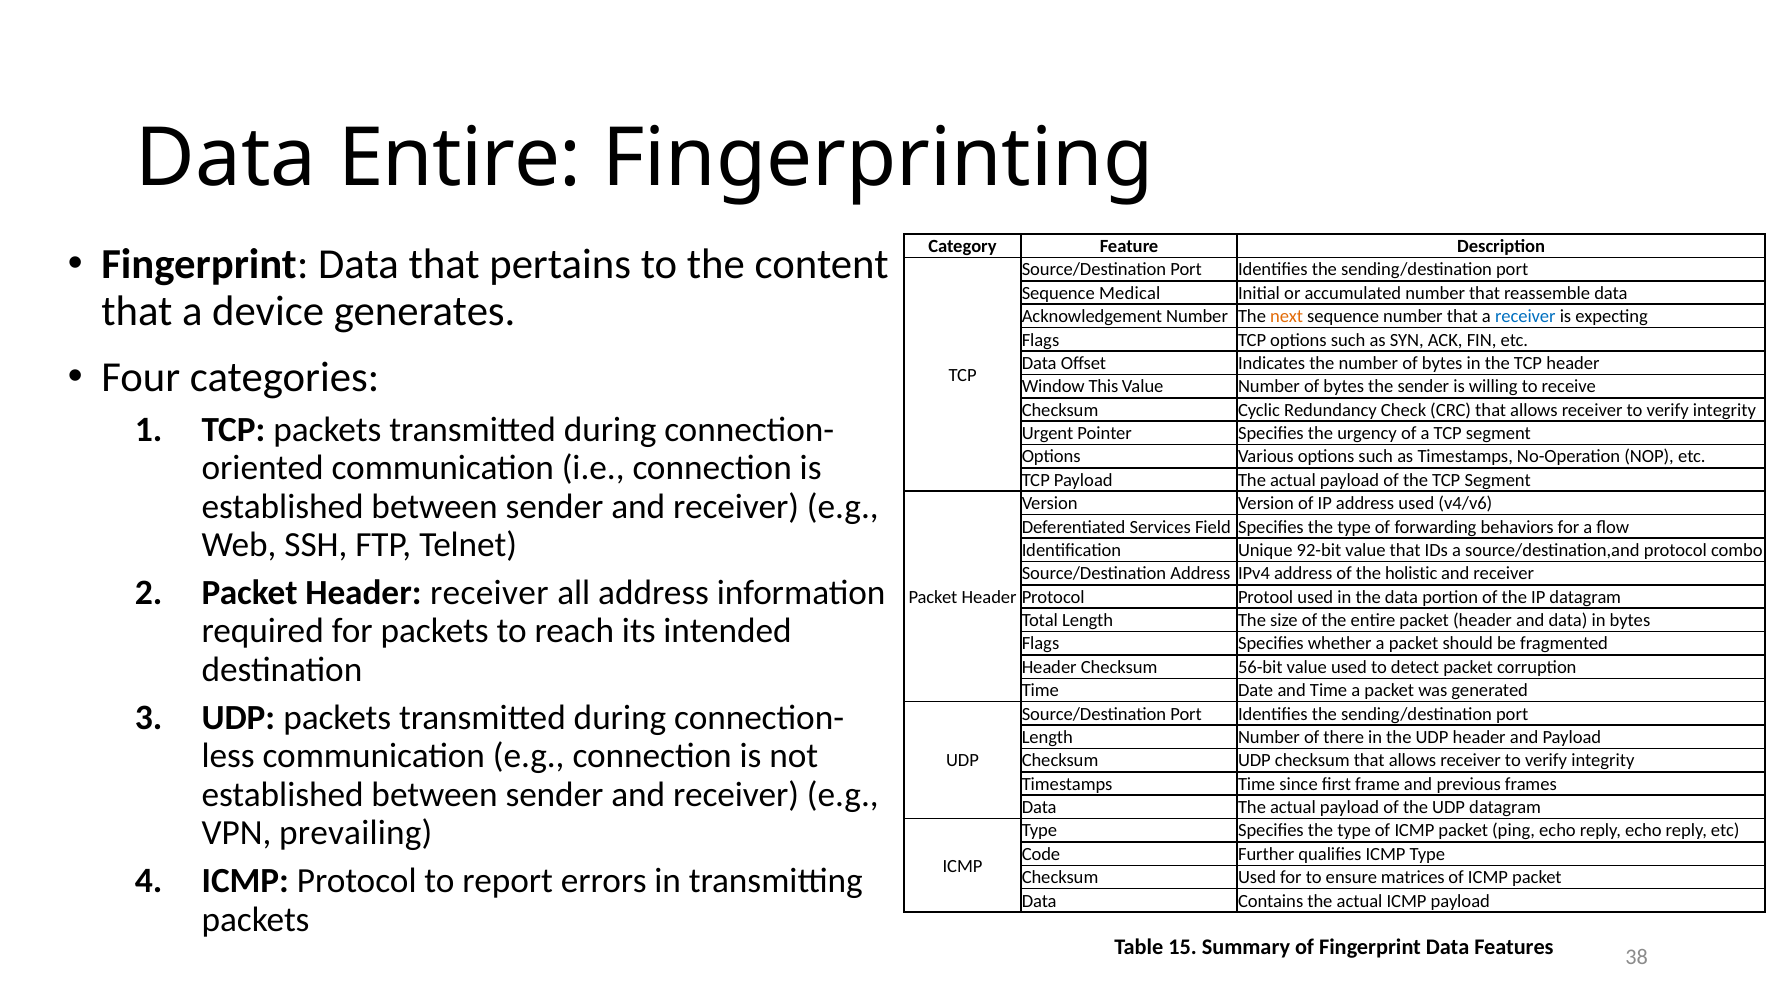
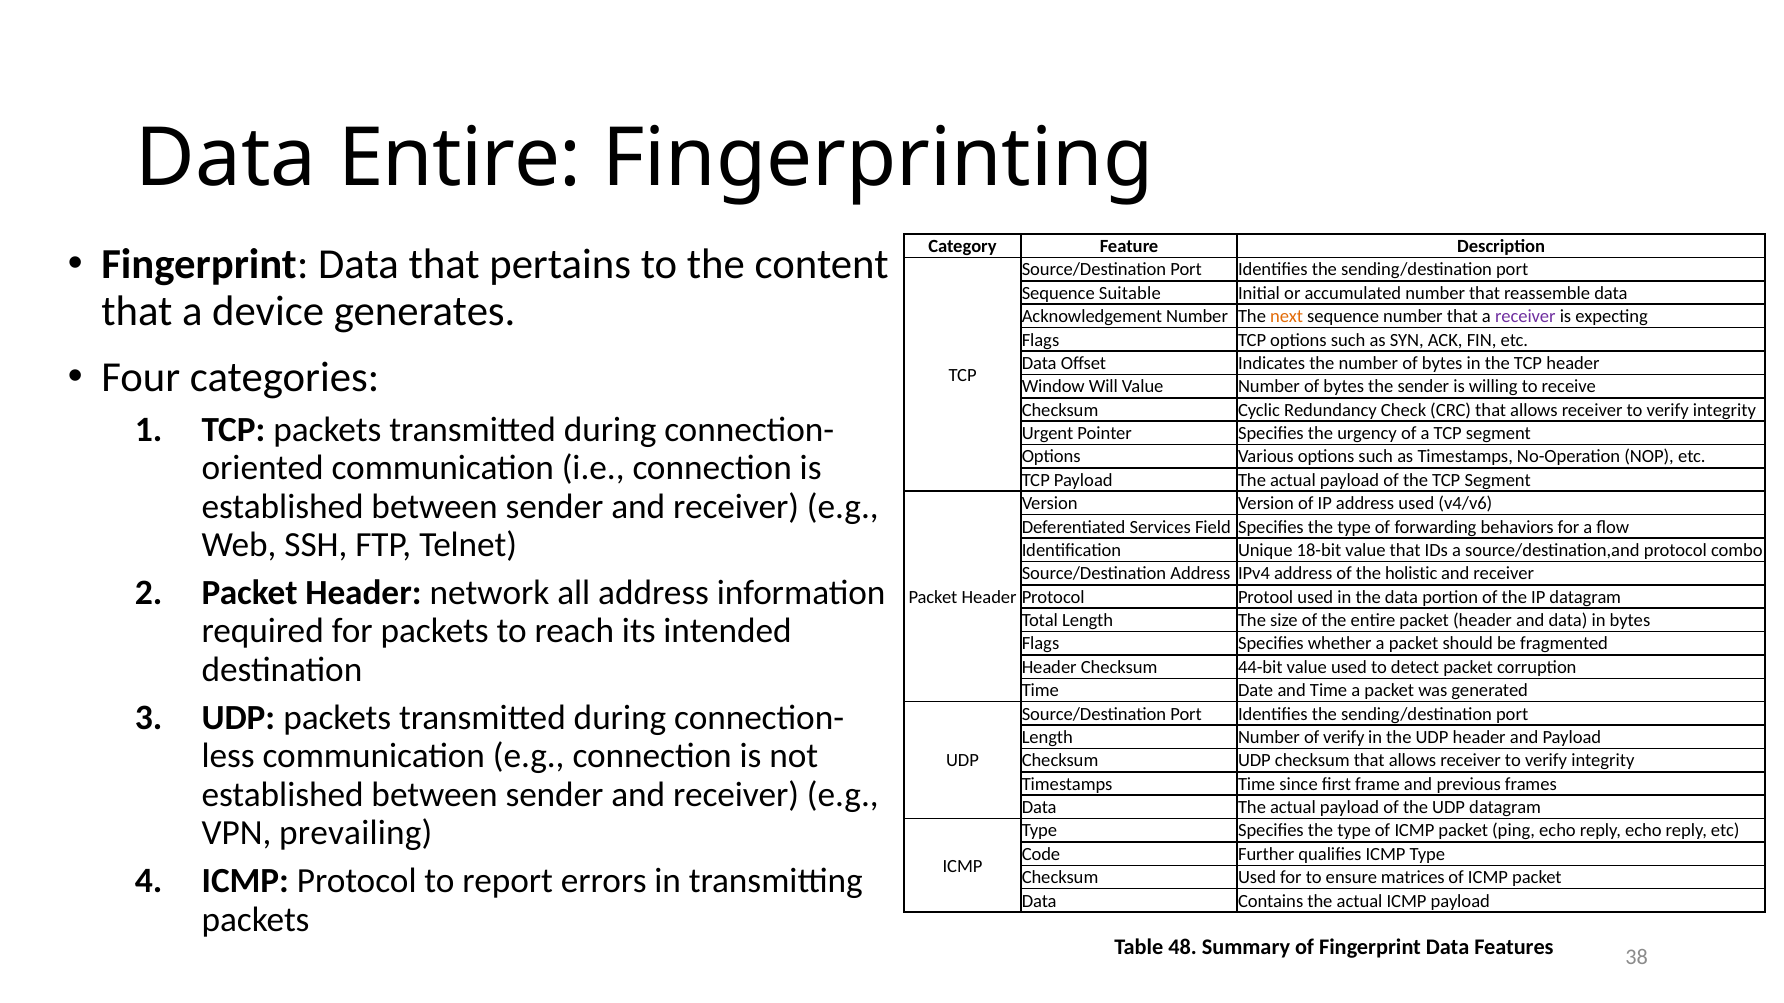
Medical: Medical -> Suitable (1130, 293)
receiver colour: blue -> purple (1525, 317)
This: This -> Will (1103, 387)
92-bit: 92-bit -> 18-bit (1319, 551)
Header receiver: receiver -> network (490, 593)
56-bit: 56-bit -> 44-bit (1260, 668)
of there: there -> verify (1344, 738)
15: 15 -> 48 (1183, 947)
